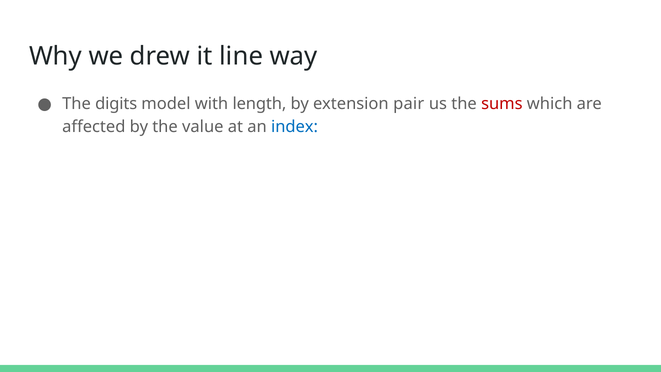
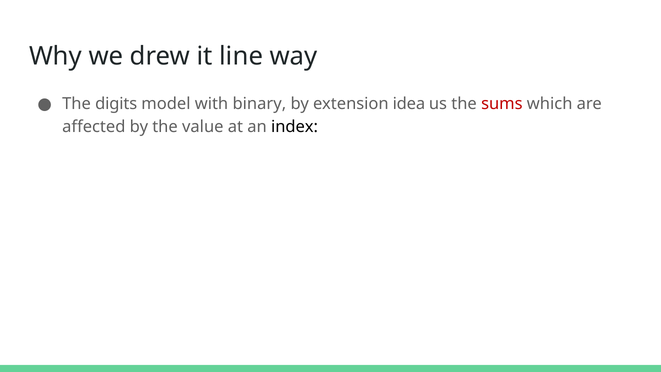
length: length -> binary (259, 104)
pair: pair -> idea (409, 104)
index colour: blue -> black (295, 127)
